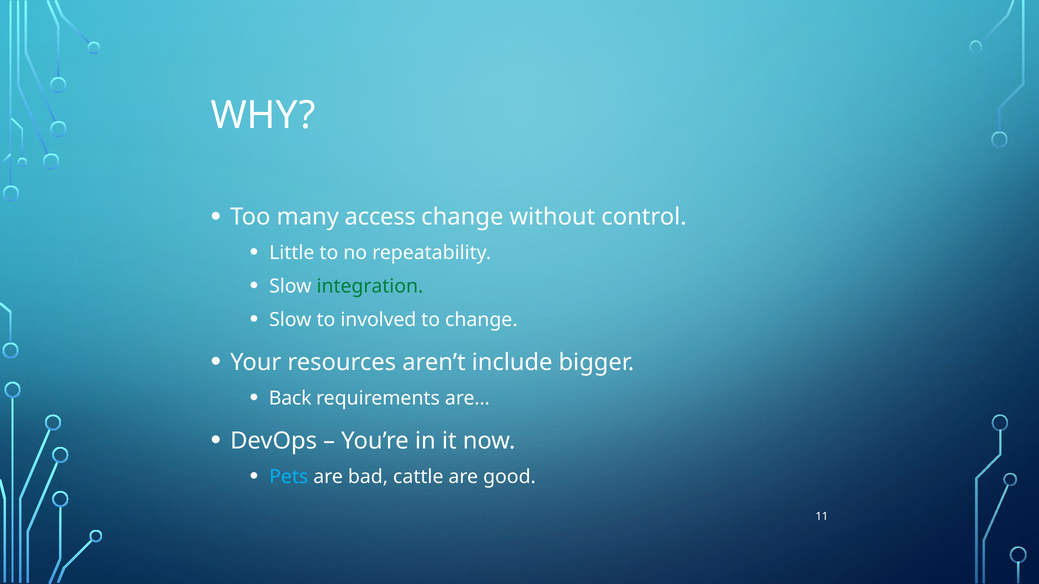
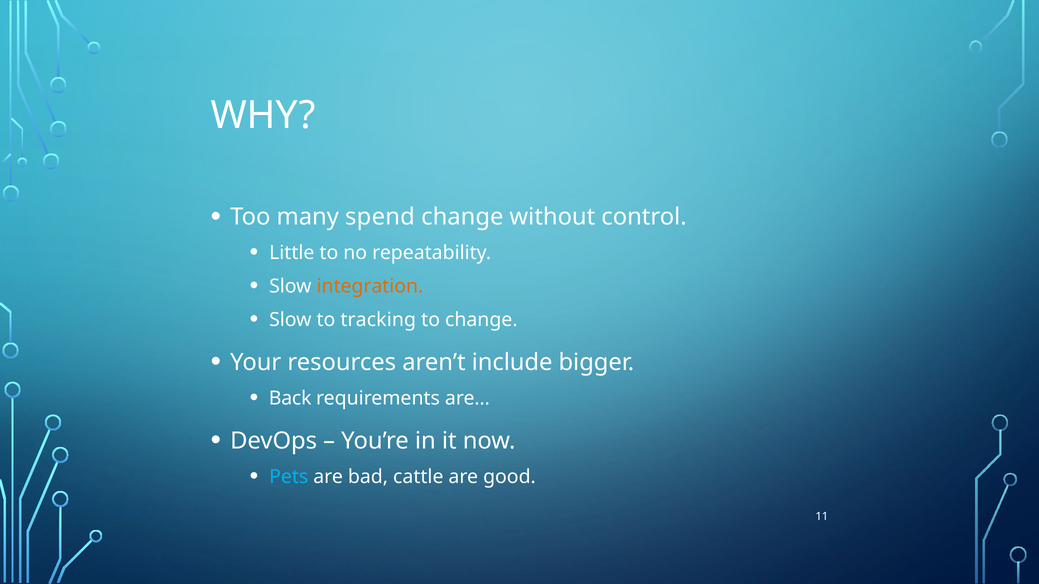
access: access -> spend (380, 217)
integration colour: green -> orange (370, 286)
involved: involved -> tracking (378, 320)
